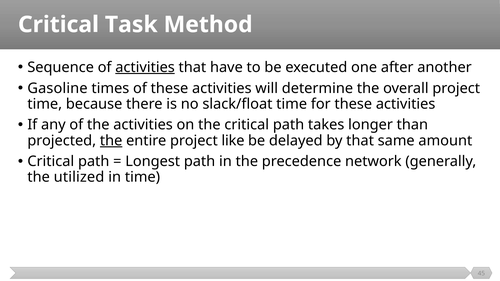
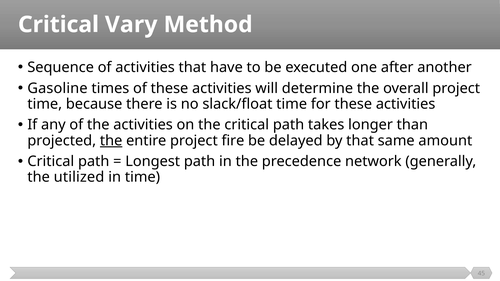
Task: Task -> Vary (131, 25)
activities underline: present -> none (145, 67)
like: like -> fire (233, 141)
